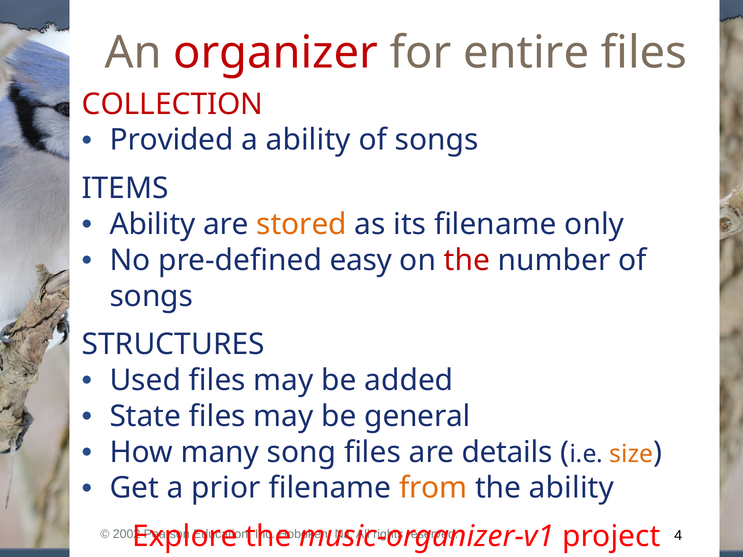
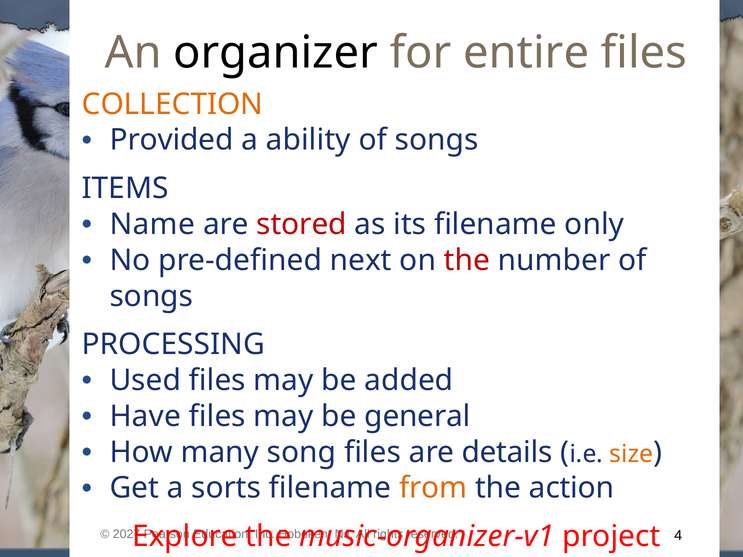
organizer colour: red -> black (276, 53)
COLLECTION colour: red -> orange (172, 104)
Ability: Ability -> Name (152, 224)
stored colour: orange -> red (302, 224)
easy: easy -> next (361, 260)
STRUCTURES: STRUCTURES -> PROCESSING (173, 345)
State: State -> Have (145, 416)
prior: prior -> sorts (226, 488)
the ability: ability -> action (572, 488)
2002: 2002 -> 2027 (127, 534)
